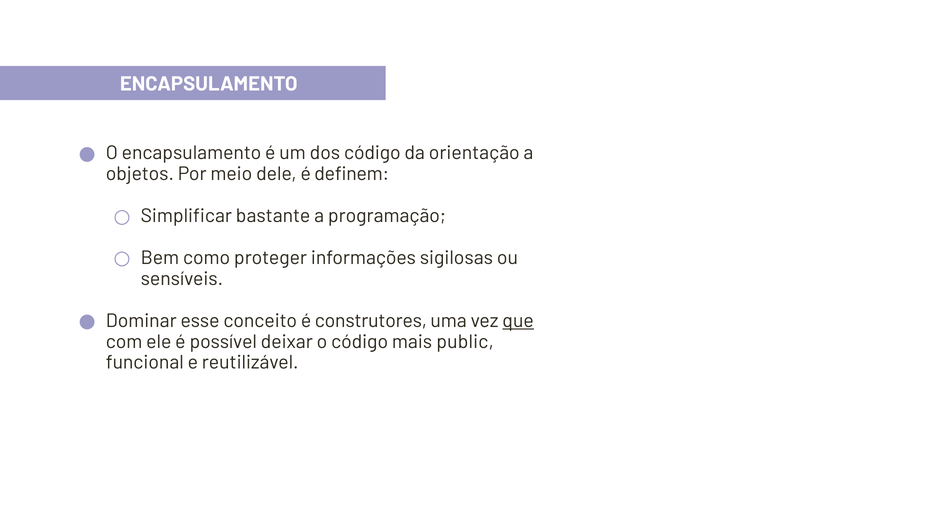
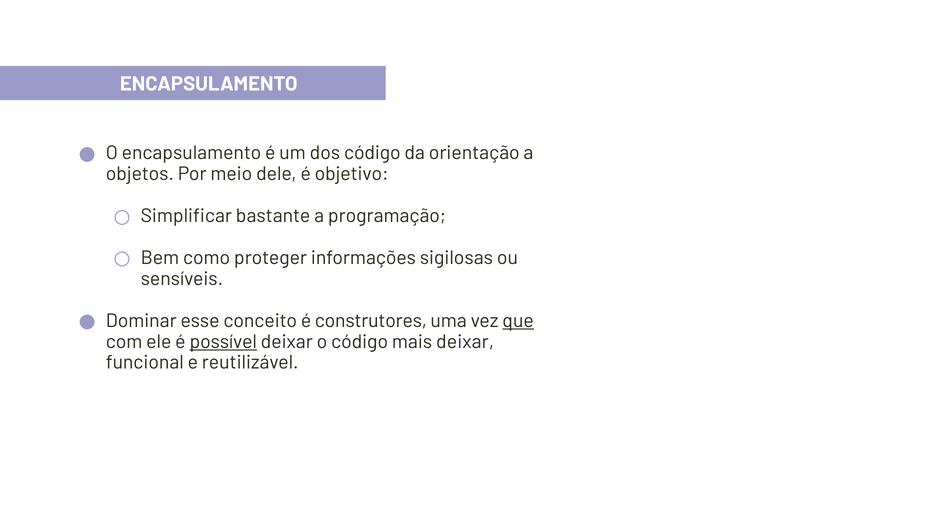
definem: definem -> objetivo (352, 174)
possível underline: none -> present (223, 342)
mais public: public -> deixar (465, 342)
